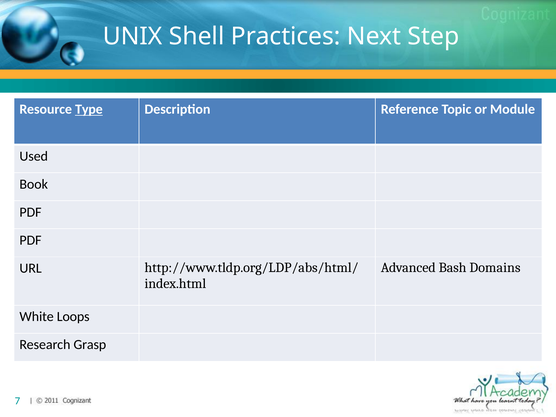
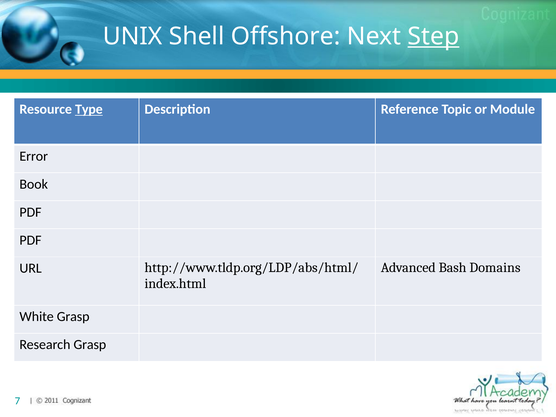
Practices: Practices -> Offshore (286, 36)
Step underline: none -> present (433, 36)
Used: Used -> Error (34, 156)
White Loops: Loops -> Grasp (73, 317)
